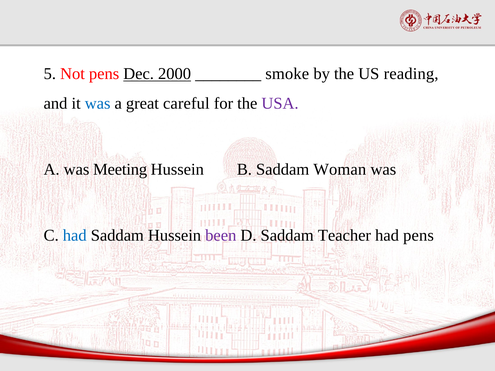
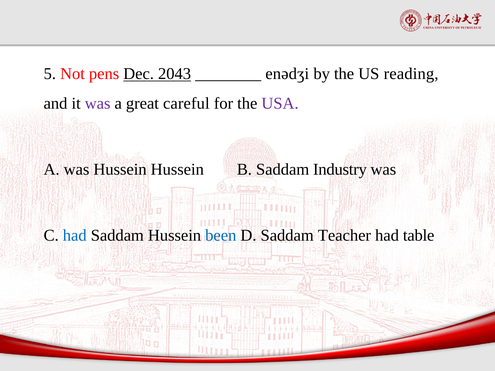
2000: 2000 -> 2043 (175, 74)
smoke: smoke -> enədʒi (287, 74)
was colour: blue -> purple (98, 103)
was Meeting: Meeting -> Hussein (120, 169)
Woman: Woman -> Industry (340, 169)
been colour: purple -> blue (221, 235)
had pens: pens -> table (419, 235)
